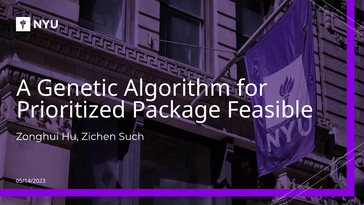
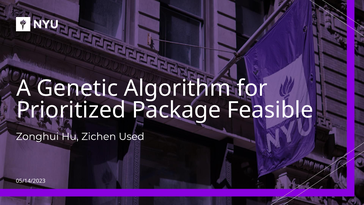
Such: Such -> Used (132, 136)
